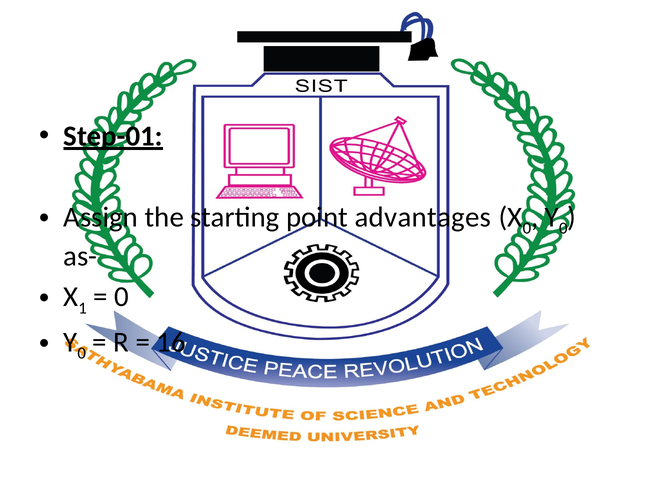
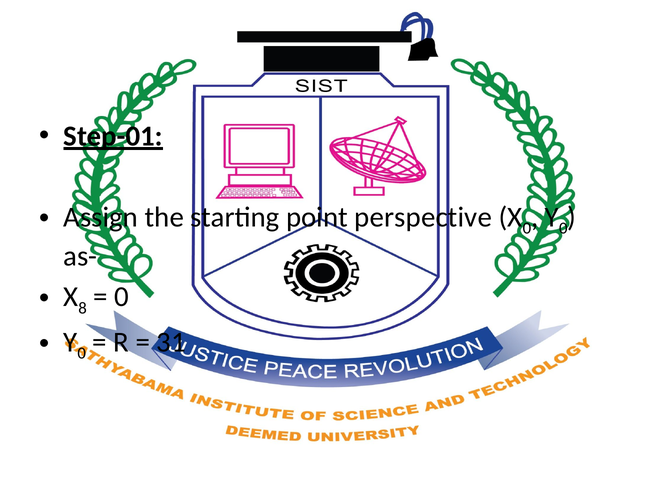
advantages: advantages -> perspective (423, 217)
1: 1 -> 8 (83, 308)
16: 16 -> 31 (171, 342)
